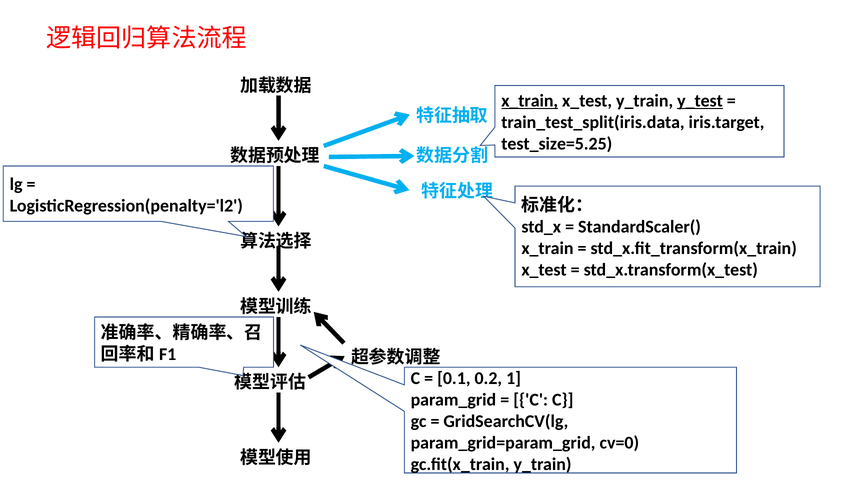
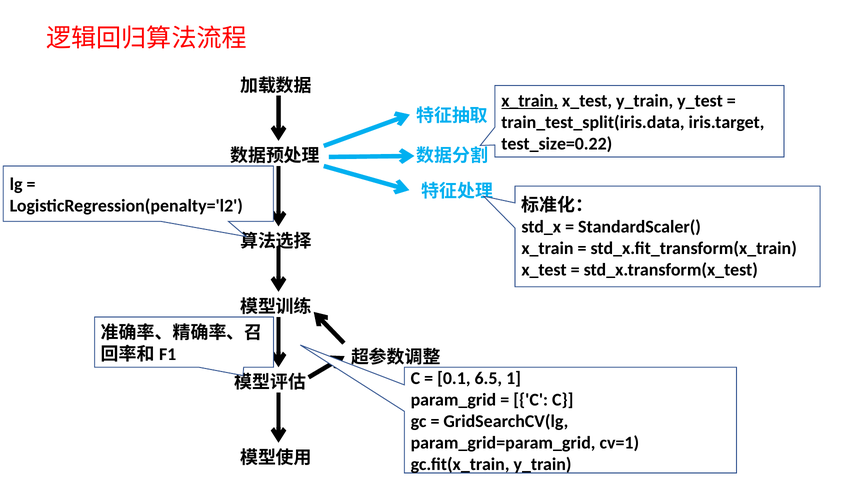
y_test underline: present -> none (700, 101)
test_size=5.25: test_size=5.25 -> test_size=0.22 (557, 144)
0.2: 0.2 -> 6.5 (488, 379)
cv=0: cv=0 -> cv=1 (619, 443)
